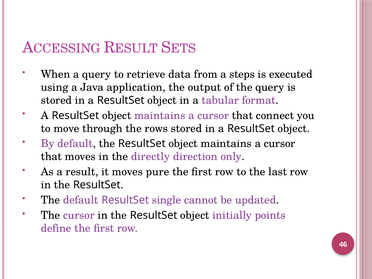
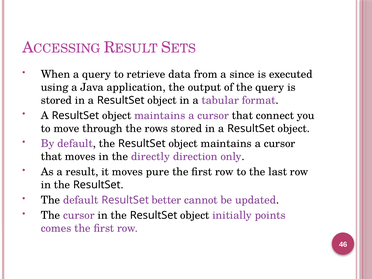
steps: steps -> since (242, 74)
single: single -> better (167, 200)
define: define -> comes (56, 228)
